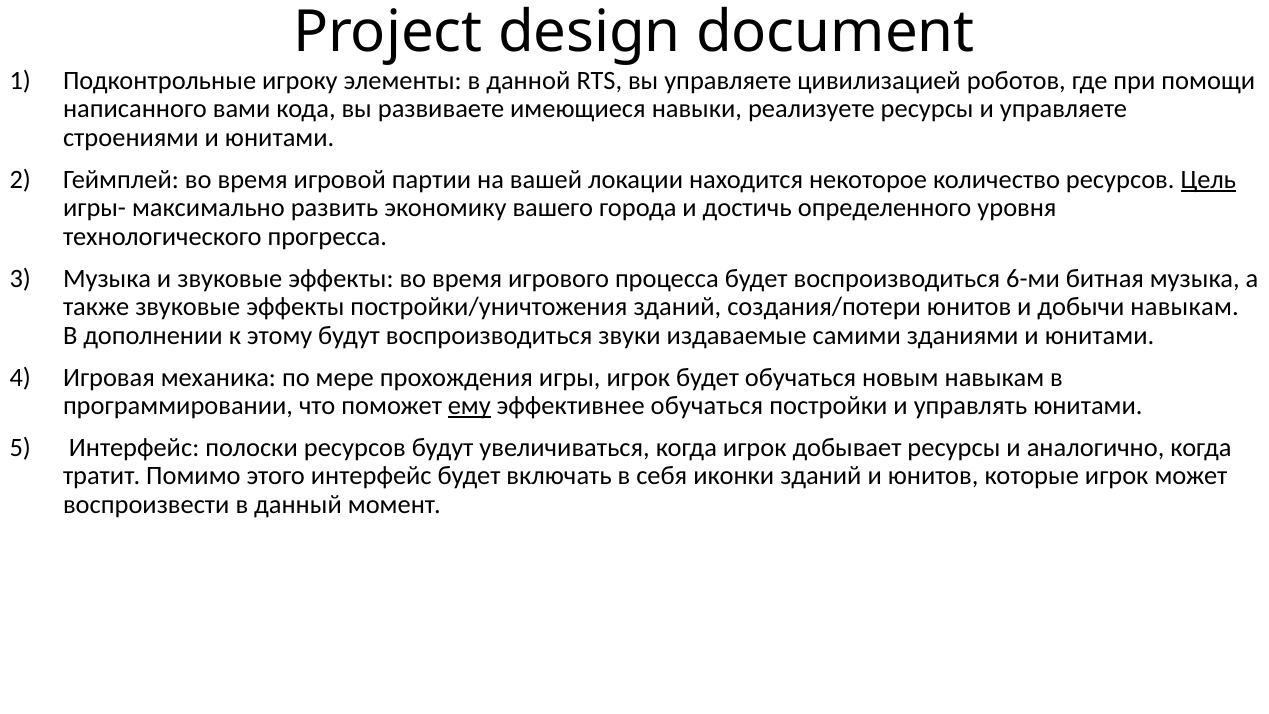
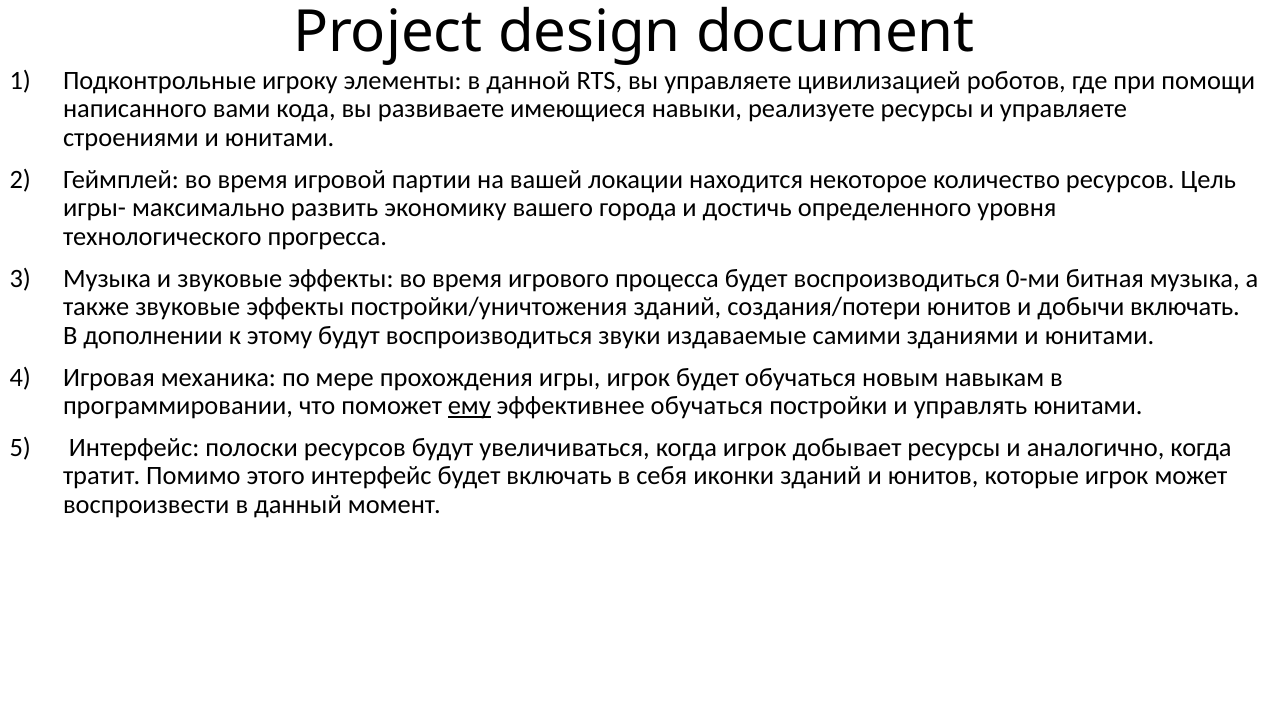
Цель underline: present -> none (1208, 179)
6-ми: 6-ми -> 0-ми (1033, 278)
добычи навыкам: навыкам -> включать (1185, 307)
